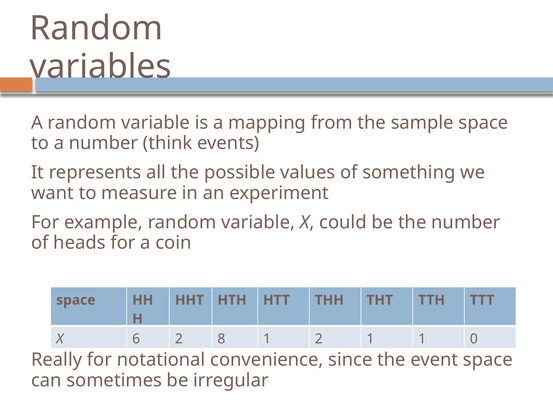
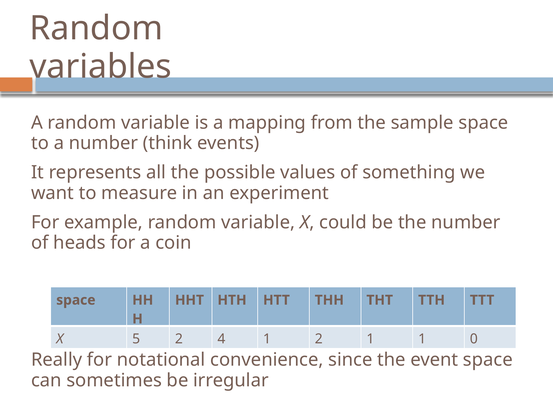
6: 6 -> 5 (136, 339)
8: 8 -> 4 (221, 339)
